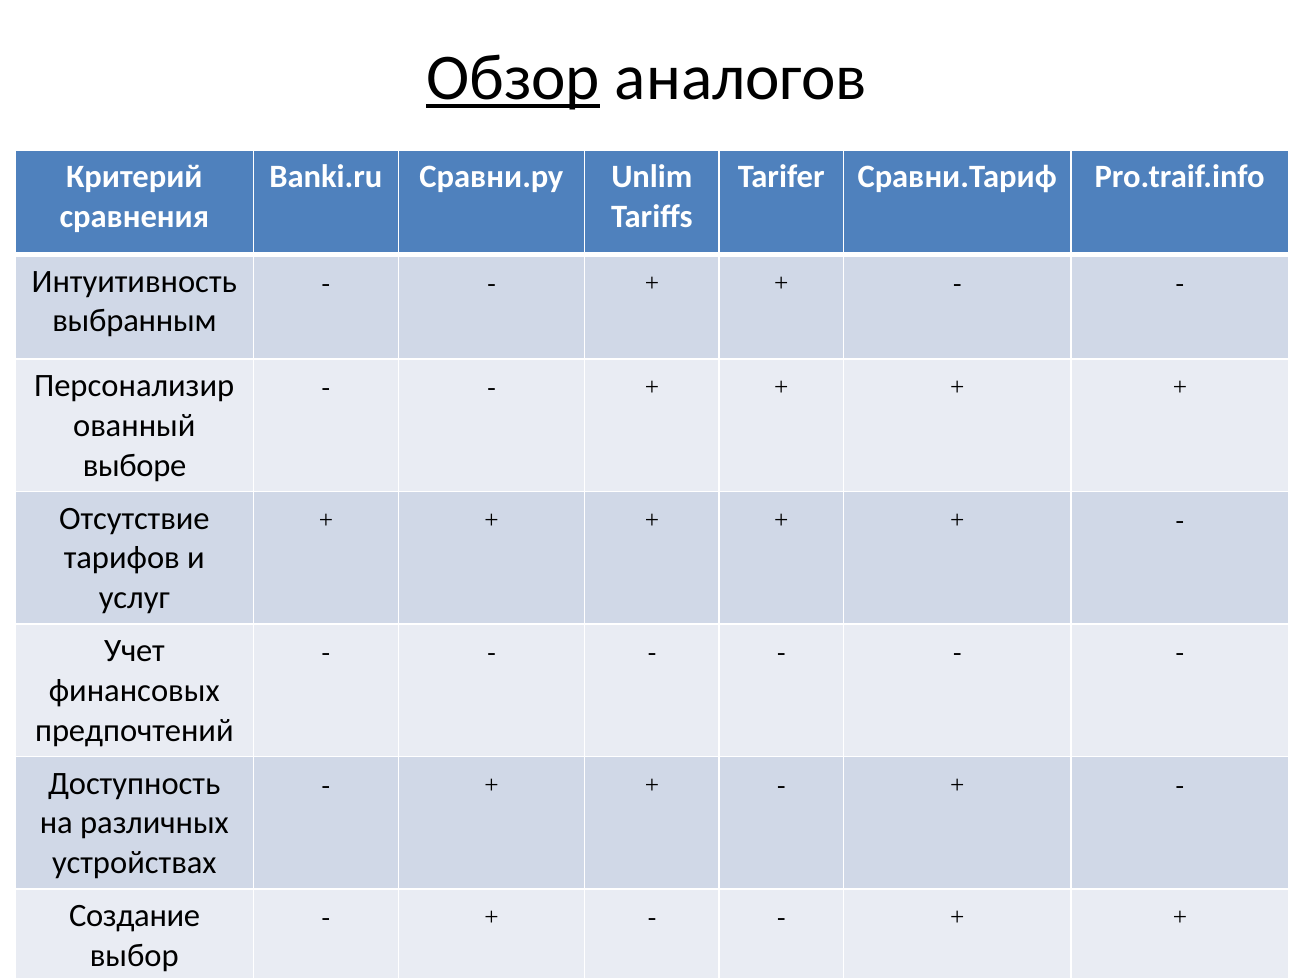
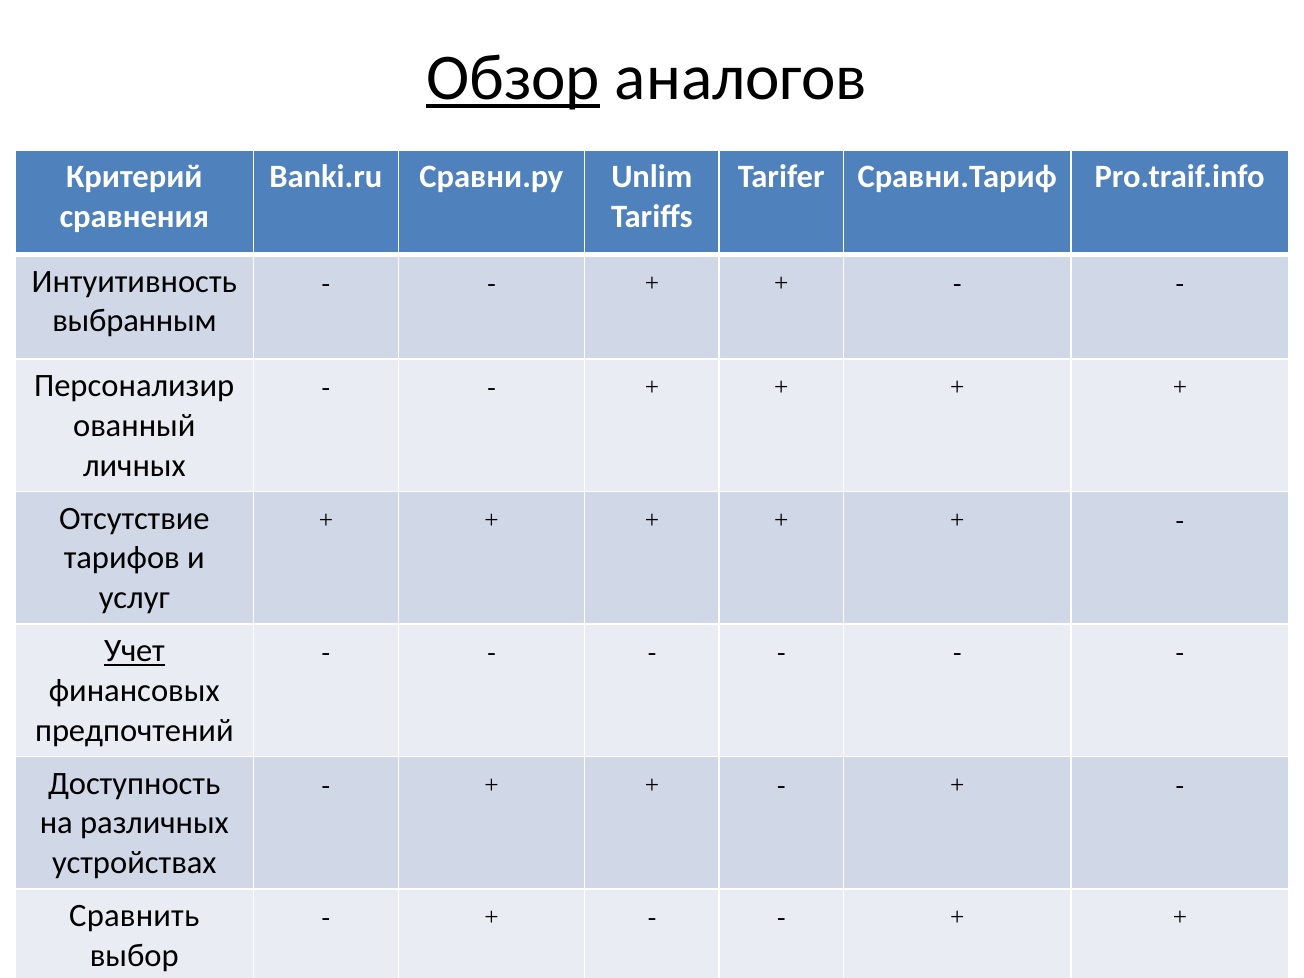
выборе: выборе -> личных (134, 465)
Учет underline: none -> present (134, 651)
Создание: Создание -> Сравнить (134, 916)
